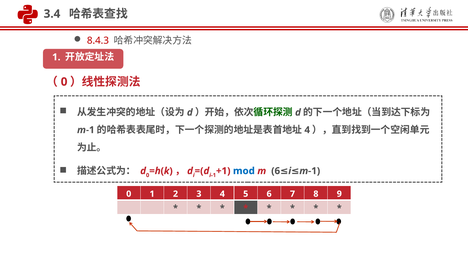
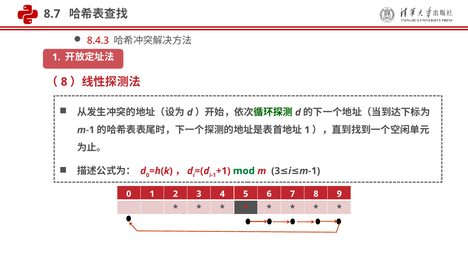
3.4: 3.4 -> 8.7 (52, 14)
0: 0 -> 8 (64, 82)
4: 4 -> 1 (307, 130)
mod colour: blue -> green (244, 171)
m 6: 6 -> 3 (276, 171)
